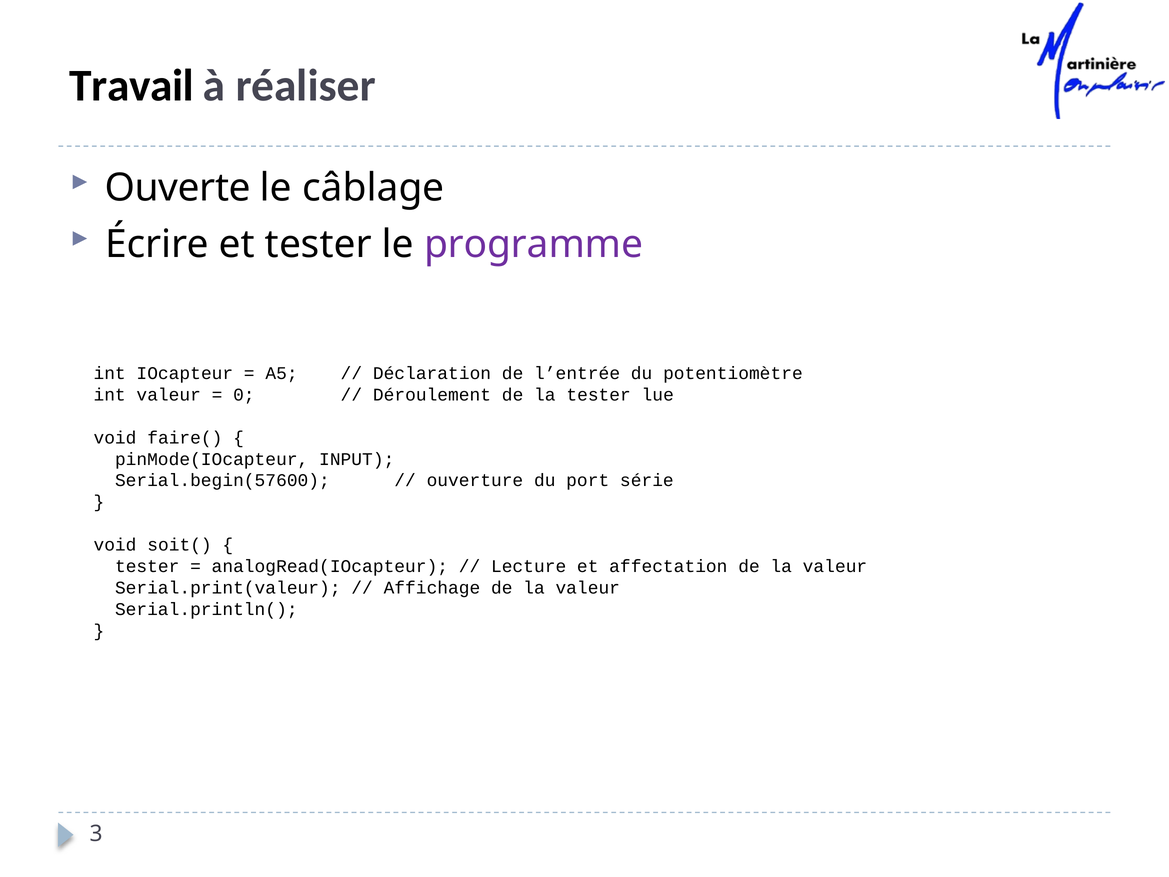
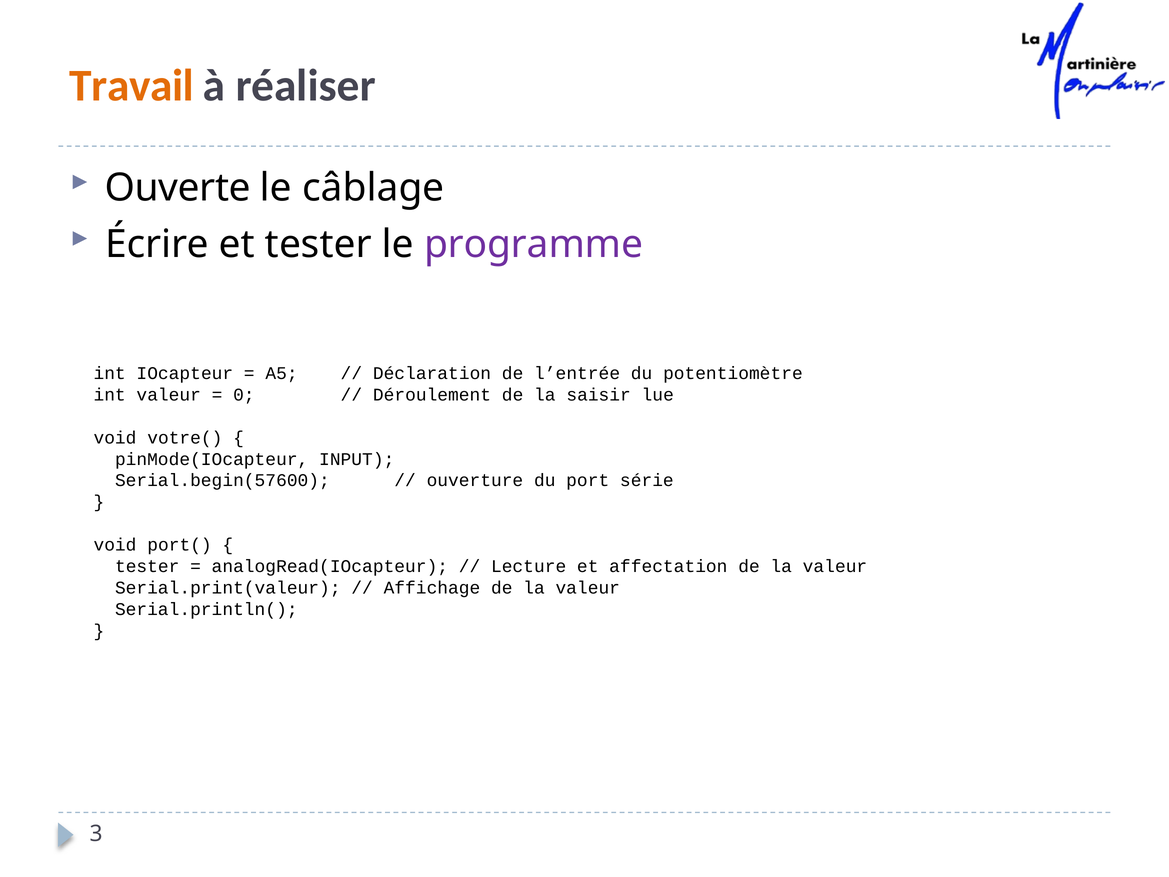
Travail colour: black -> orange (132, 86)
la tester: tester -> saisir (599, 395)
faire(: faire( -> votre( (185, 438)
soit(: soit( -> port( (179, 545)
